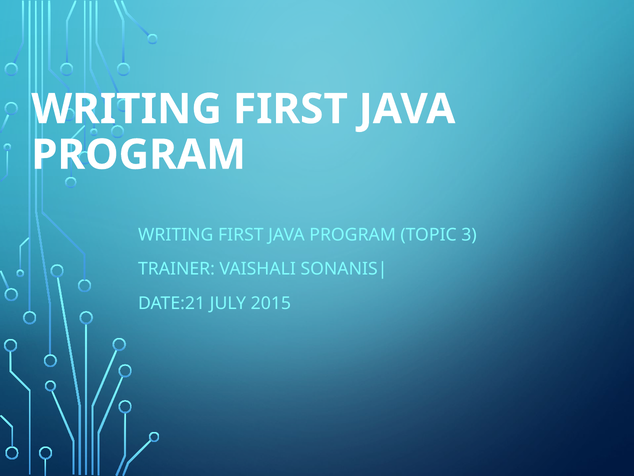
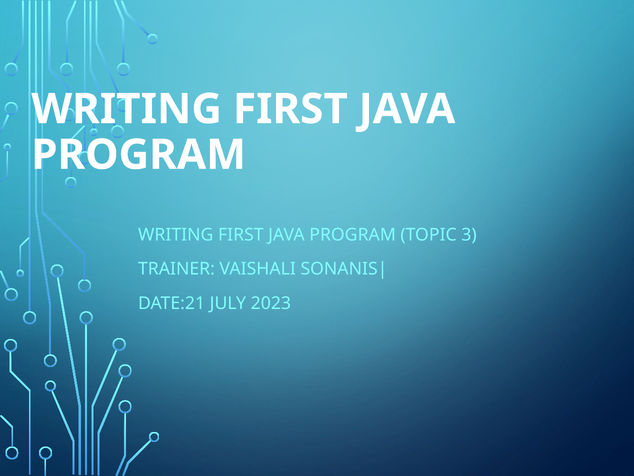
2015: 2015 -> 2023 (271, 303)
